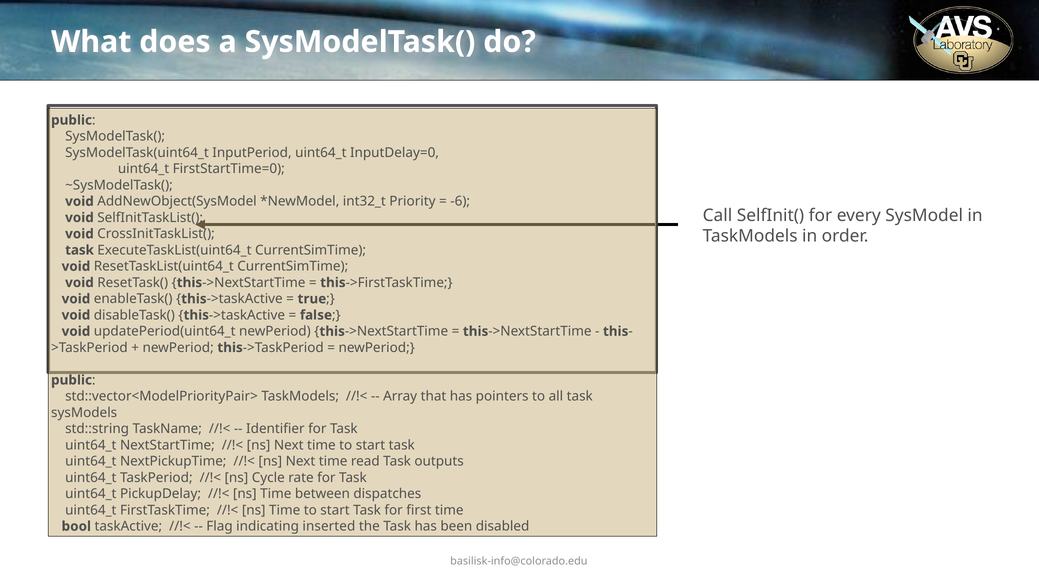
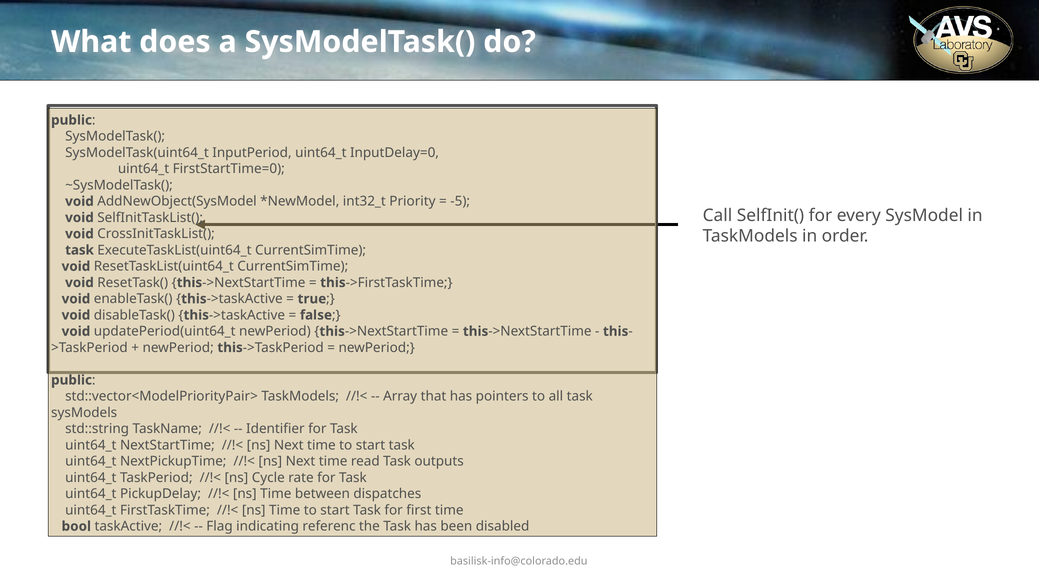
-6: -6 -> -5 (460, 201)
inserted: inserted -> referenc (329, 526)
